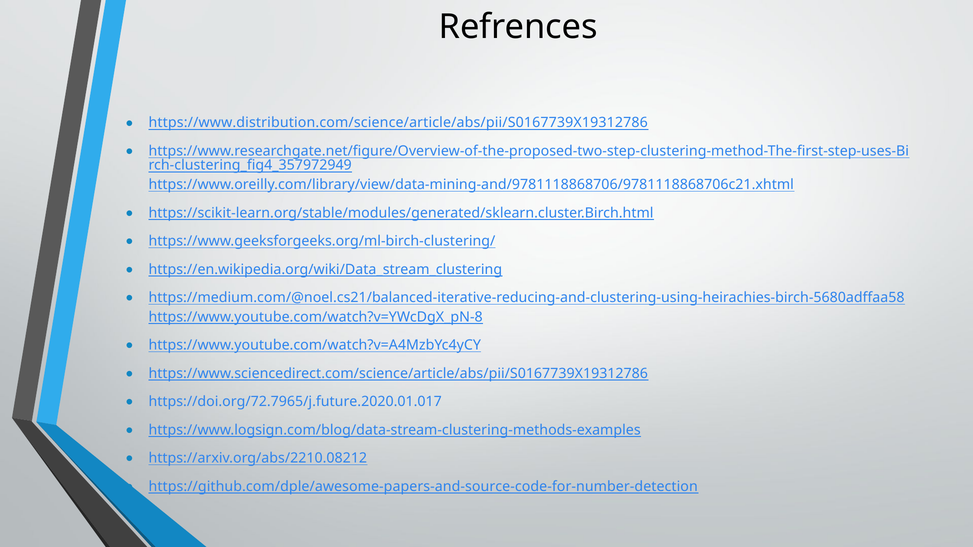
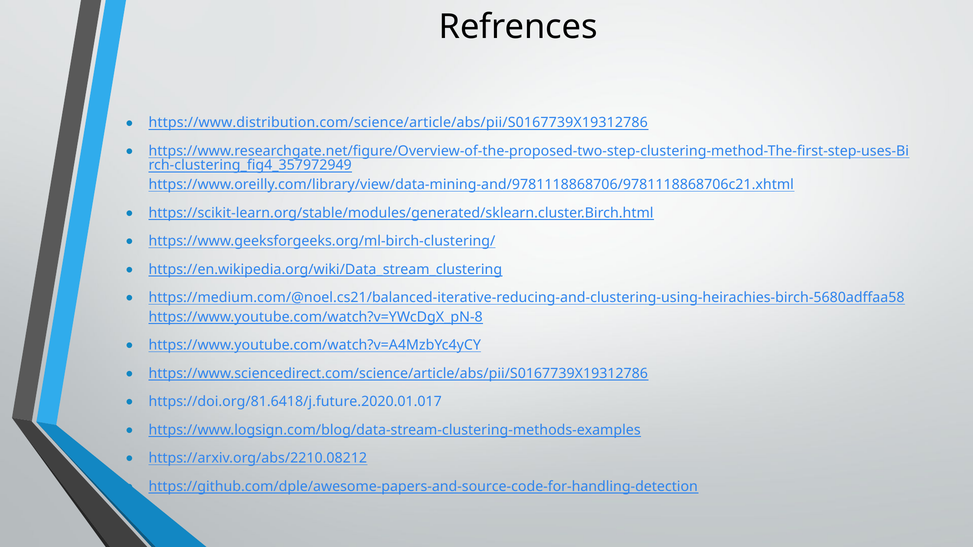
https://doi.org/72.7965/j.future.2020.01.017: https://doi.org/72.7965/j.future.2020.01.017 -> https://doi.org/81.6418/j.future.2020.01.017 (295, 402)
https://github.com/dple/awesome-papers-and-source-code-for-number-detection: https://github.com/dple/awesome-papers-and-source-code-for-number-detection -> https://github.com/dple/awesome-papers-and-source-code-for-handling-detection (423, 487)
